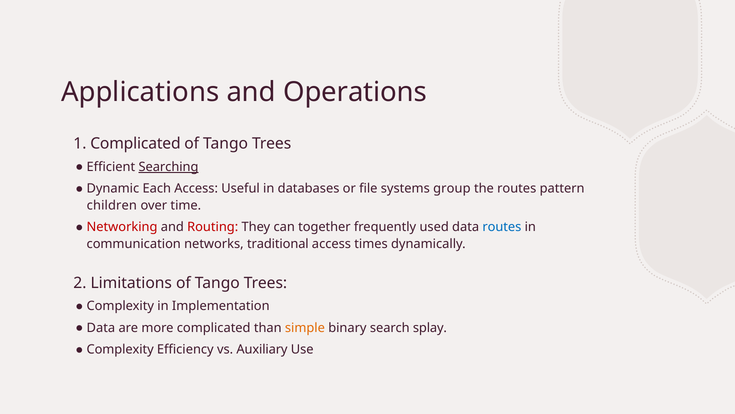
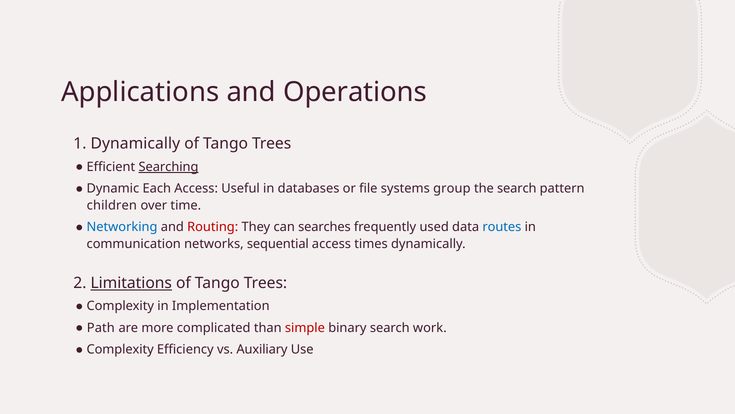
1 Complicated: Complicated -> Dynamically (135, 144)
the routes: routes -> search (517, 188)
Networking colour: red -> blue (122, 227)
together: together -> searches (324, 227)
traditional: traditional -> sequential (278, 244)
Limitations underline: none -> present (131, 283)
Data: Data -> Path (101, 327)
simple colour: orange -> red (305, 327)
splay: splay -> work (430, 327)
